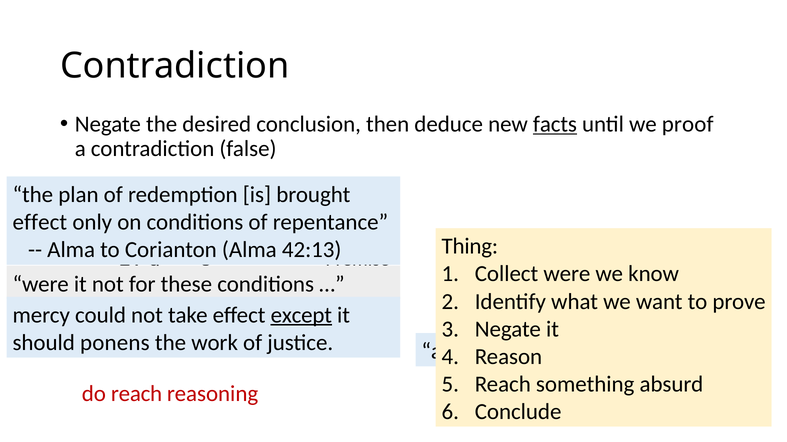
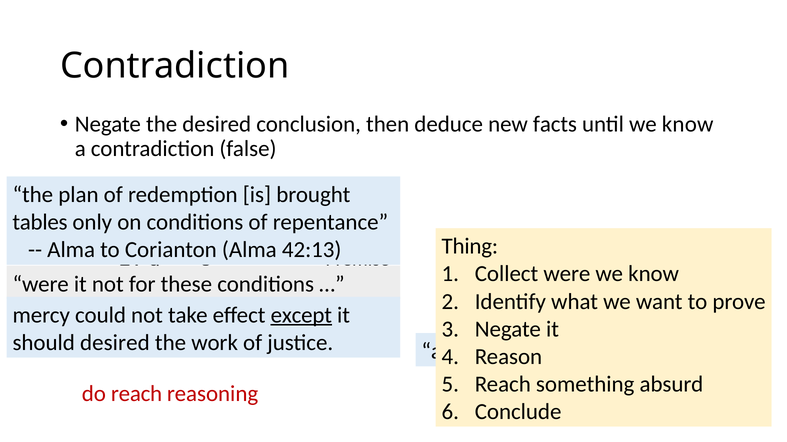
facts underline: present -> none (555, 124)
until we proof: proof -> know (688, 124)
effect: effect -> tables (40, 223)
should ponens: ponens -> desired (115, 343)
